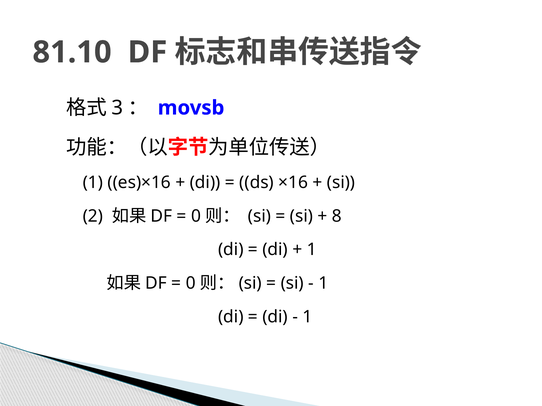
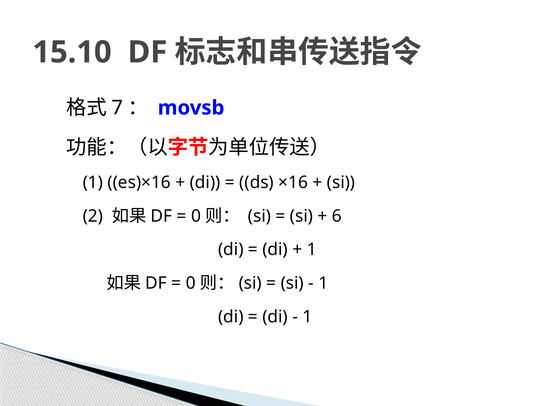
81.10: 81.10 -> 15.10 (72, 52)
3: 3 -> 7 (117, 108)
8: 8 -> 6 (337, 216)
